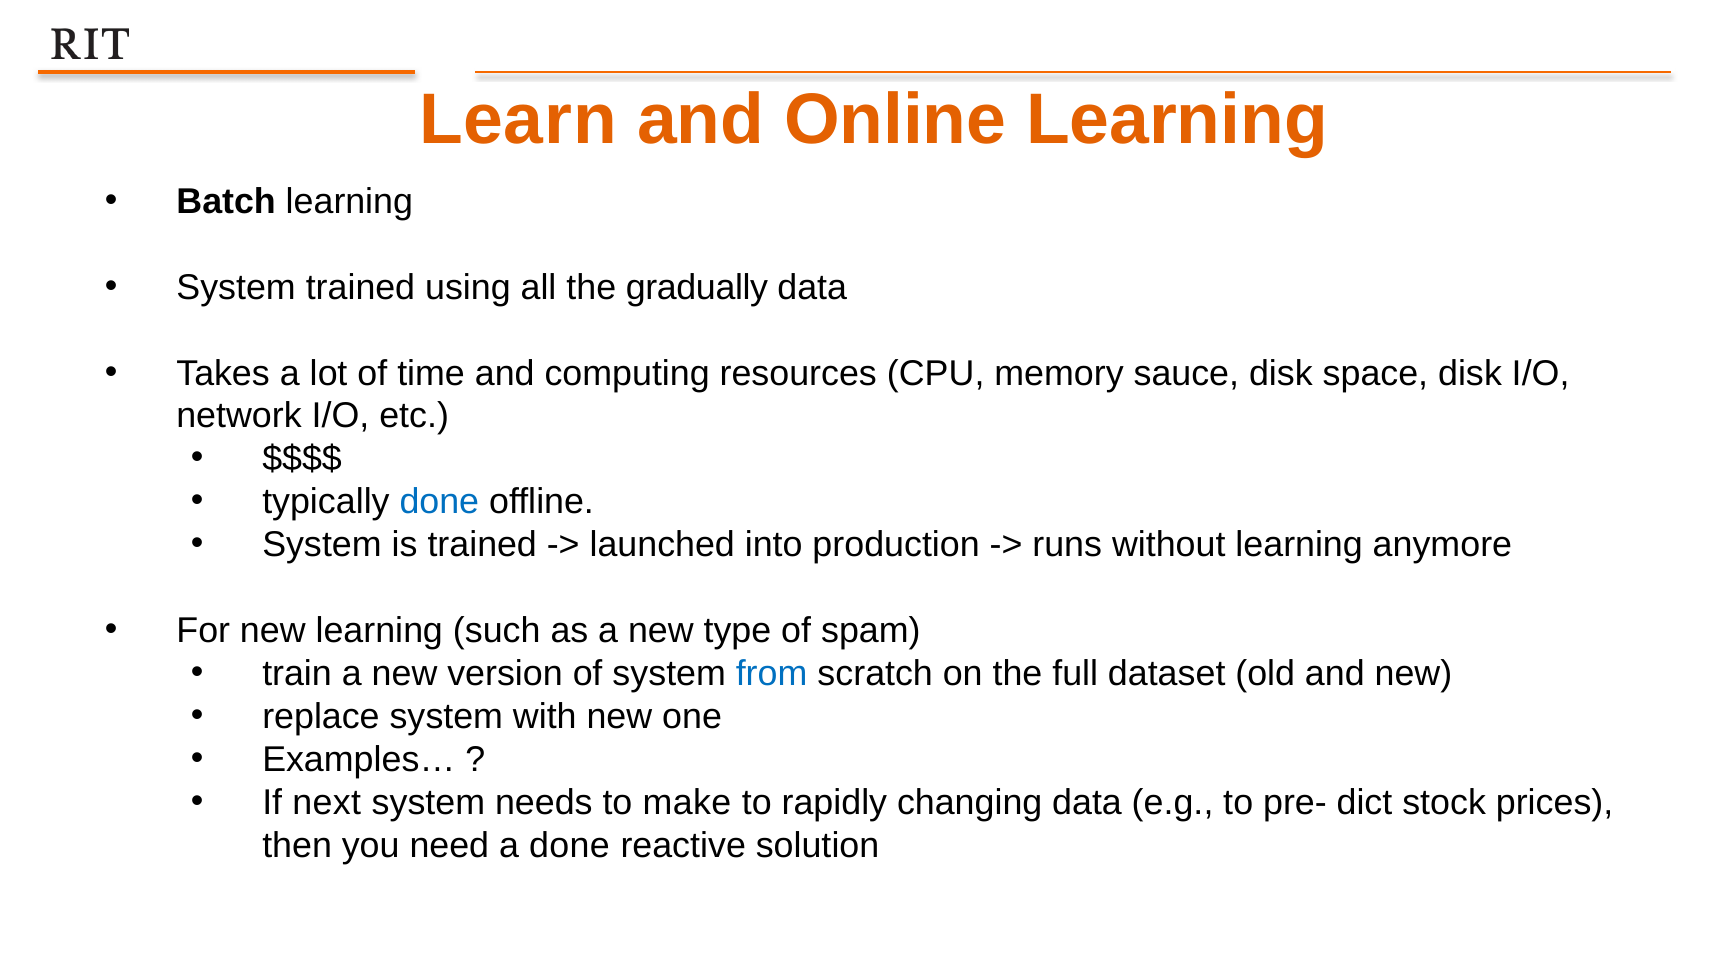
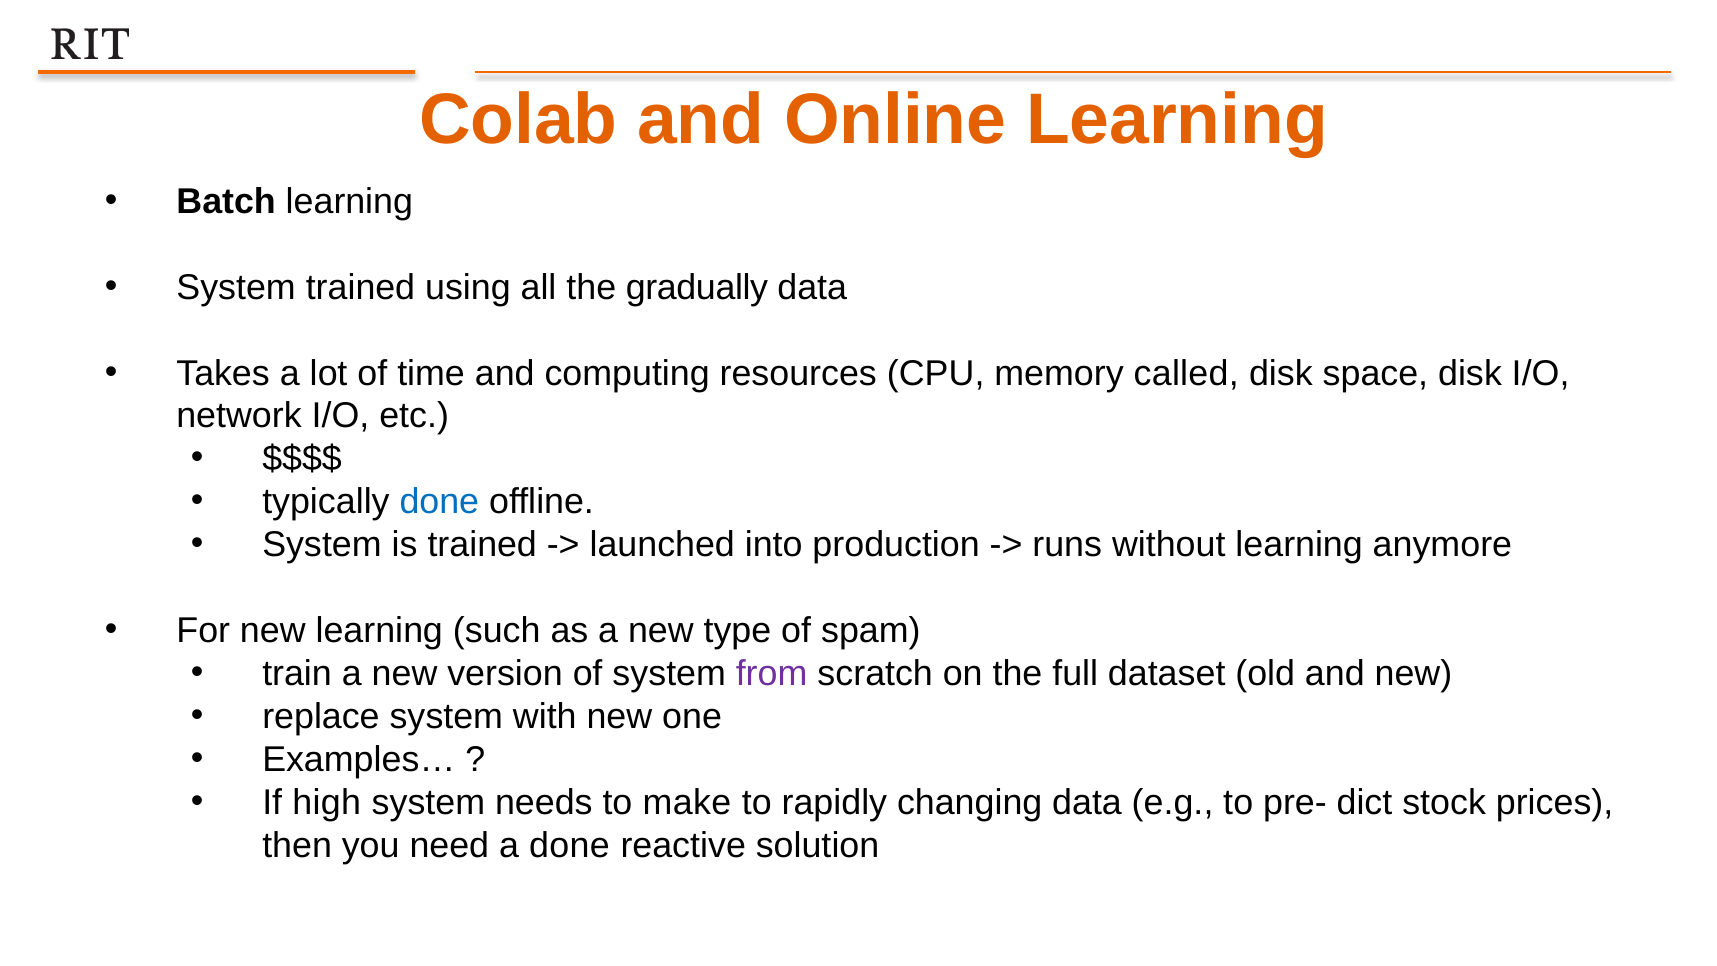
Learn: Learn -> Colab (518, 119)
sauce: sauce -> called (1186, 373)
from colour: blue -> purple (772, 674)
next: next -> high (327, 803)
